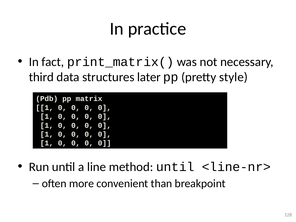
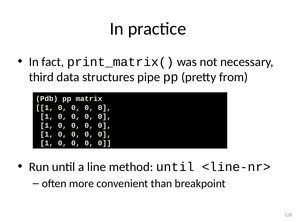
later: later -> pipe (149, 77)
style: style -> from (233, 77)
